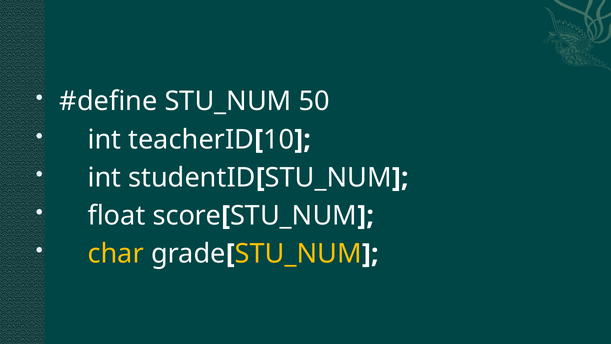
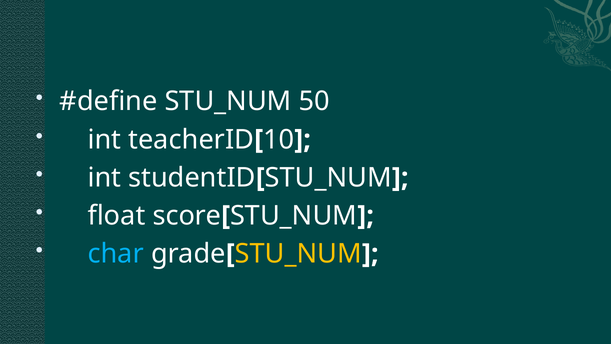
char colour: yellow -> light blue (116, 254)
